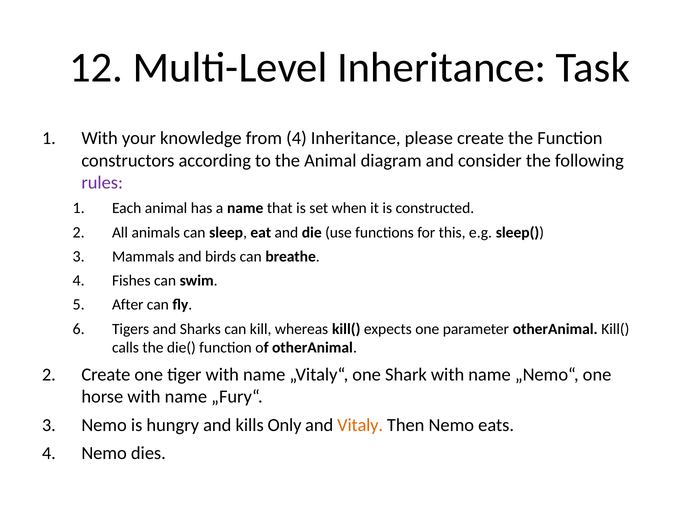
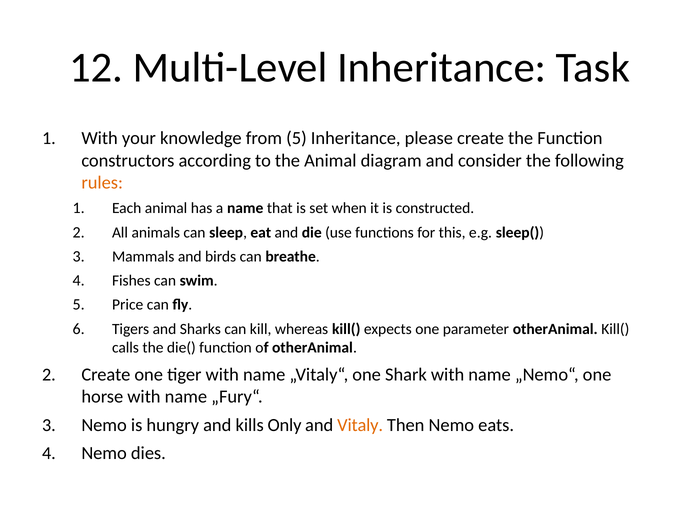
from 4: 4 -> 5 (296, 138)
rules colour: purple -> orange (102, 183)
After: After -> Price (128, 305)
